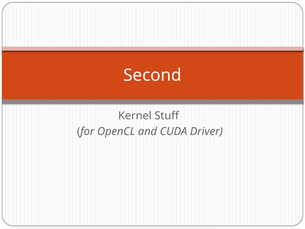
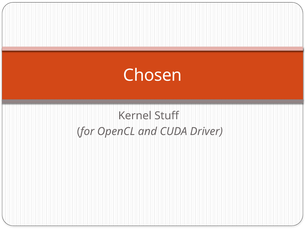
Second: Second -> Chosen (153, 75)
